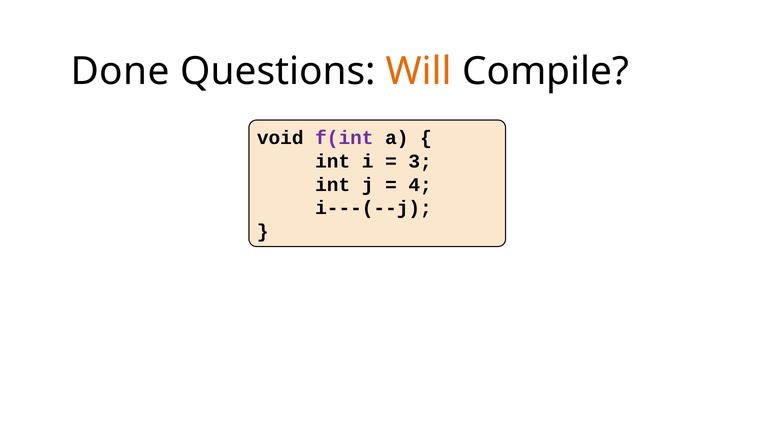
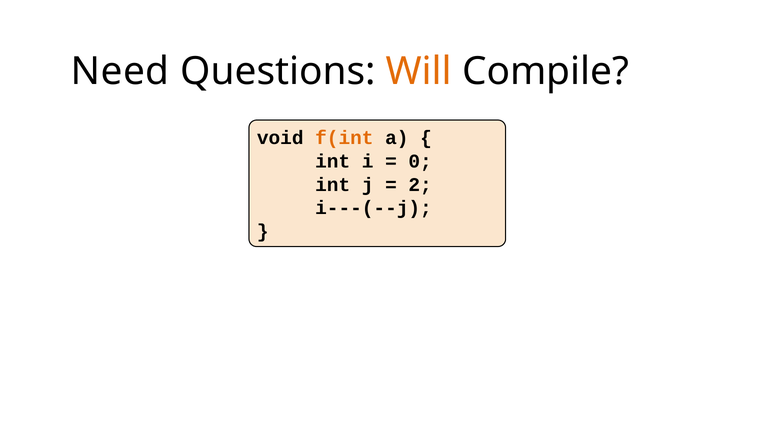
Done: Done -> Need (120, 71)
f(int colour: purple -> orange (344, 138)
3: 3 -> 0 (420, 161)
4: 4 -> 2 (420, 185)
